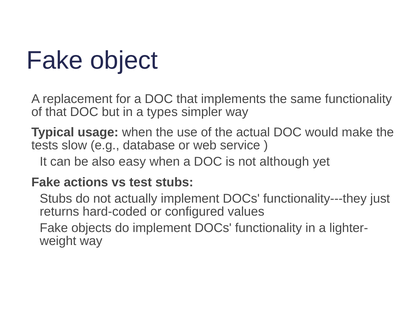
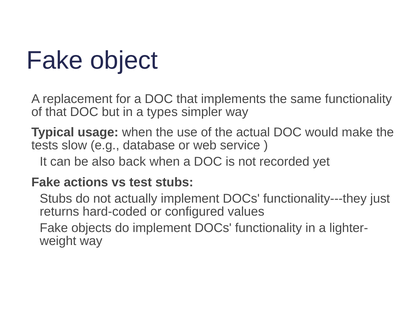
easy: easy -> back (132, 162)
although: although -> recorded (284, 162)
